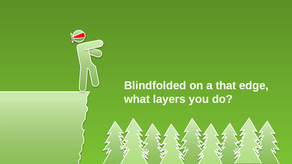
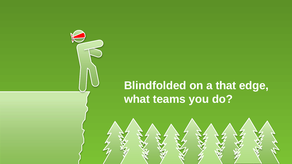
layers: layers -> teams (169, 99)
